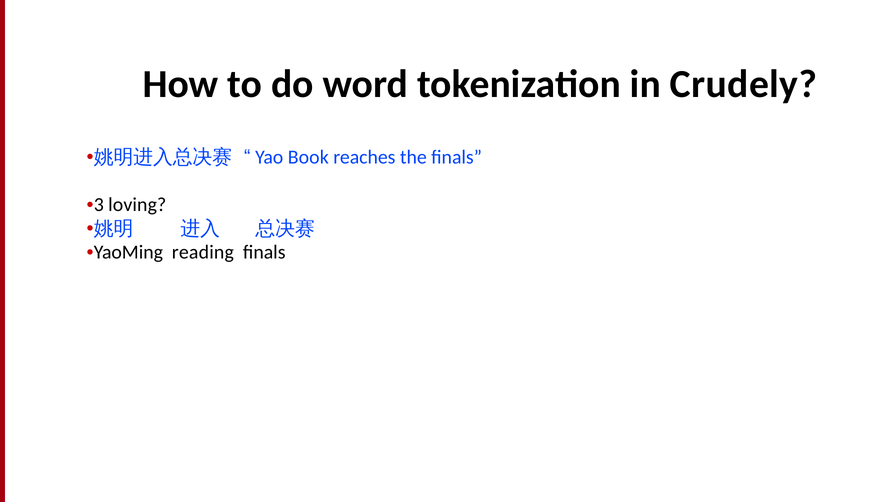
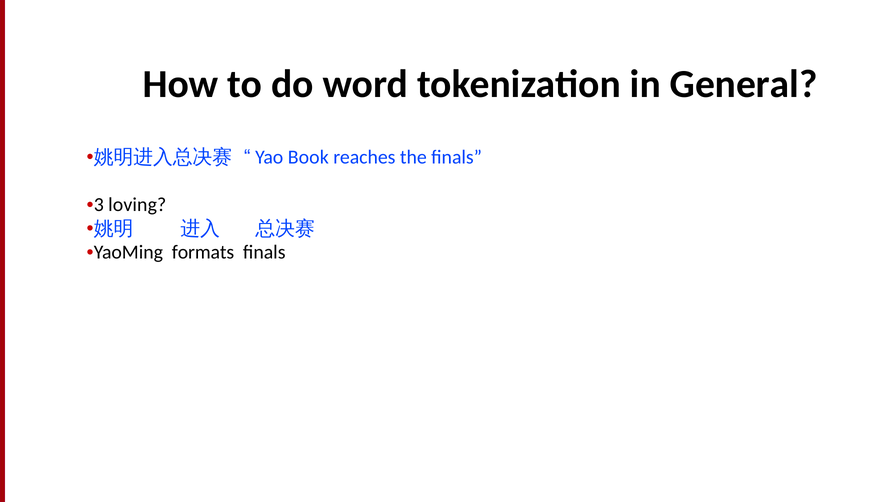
Crudely: Crudely -> General (744, 84)
reading: reading -> formats (203, 252)
